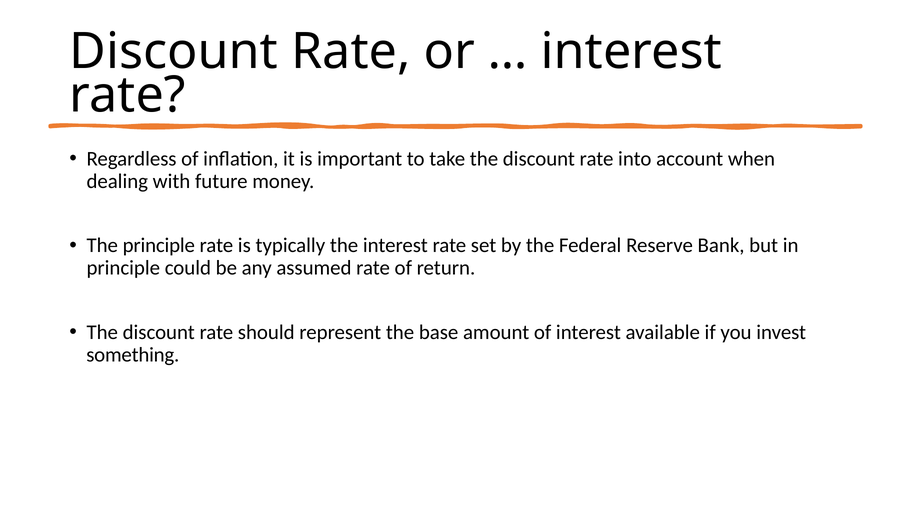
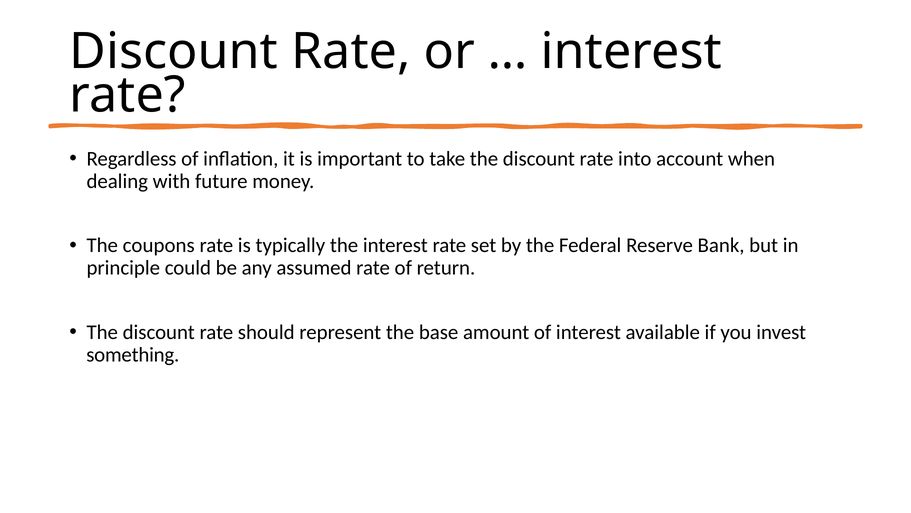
The principle: principle -> coupons (159, 245)
